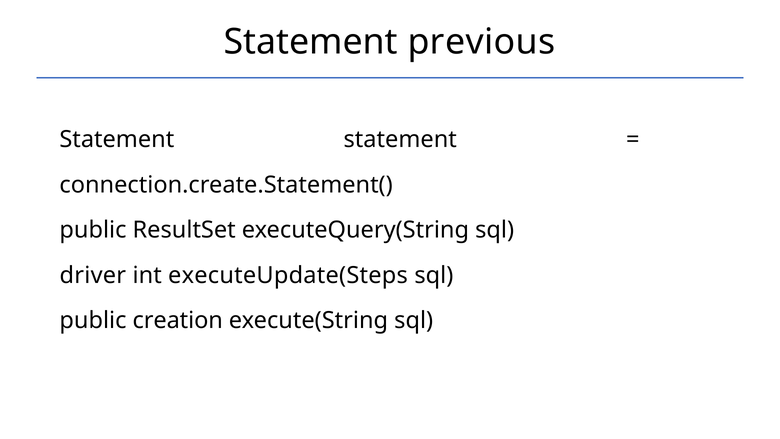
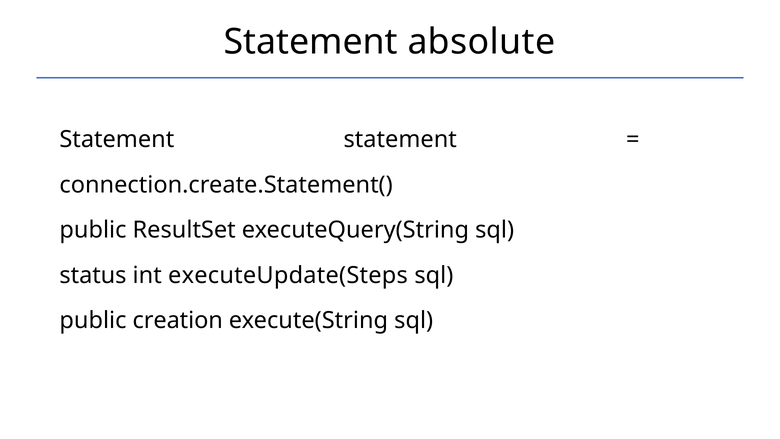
previous: previous -> absolute (481, 42)
driver: driver -> status (93, 275)
